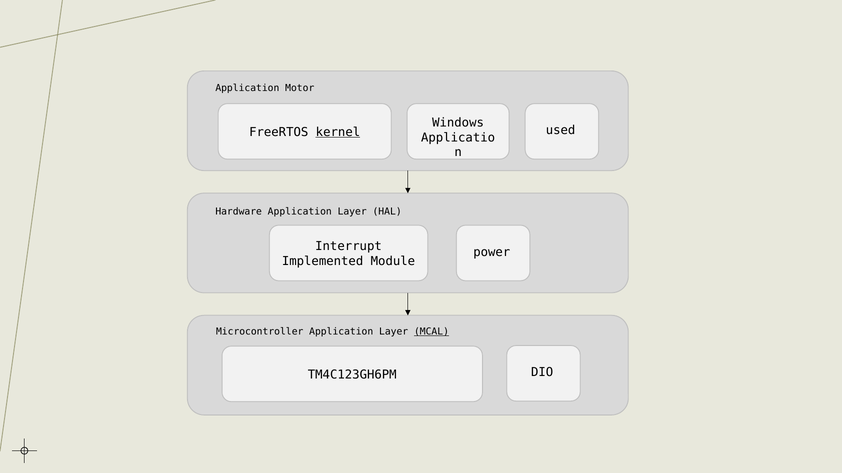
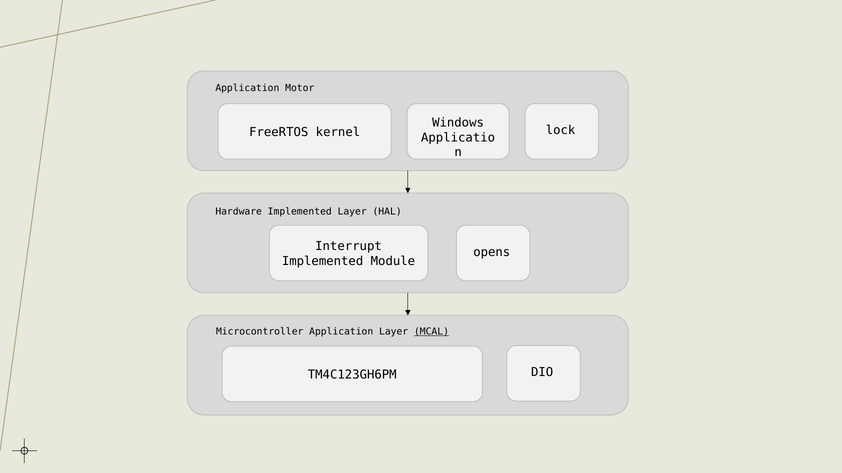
used: used -> lock (561, 131)
kernel underline: present -> none (338, 132)
Hardware Application: Application -> Implemented (300, 212)
power: power -> opens (492, 252)
